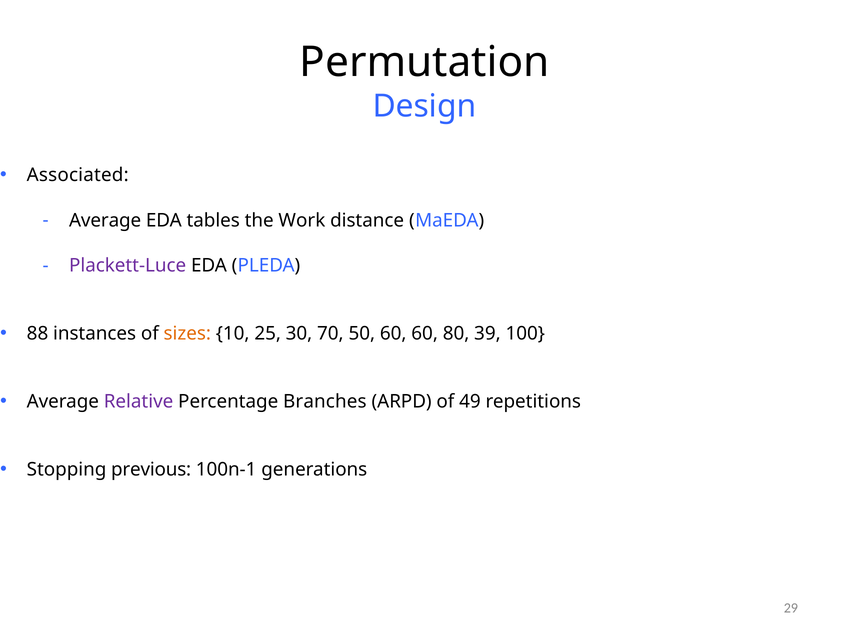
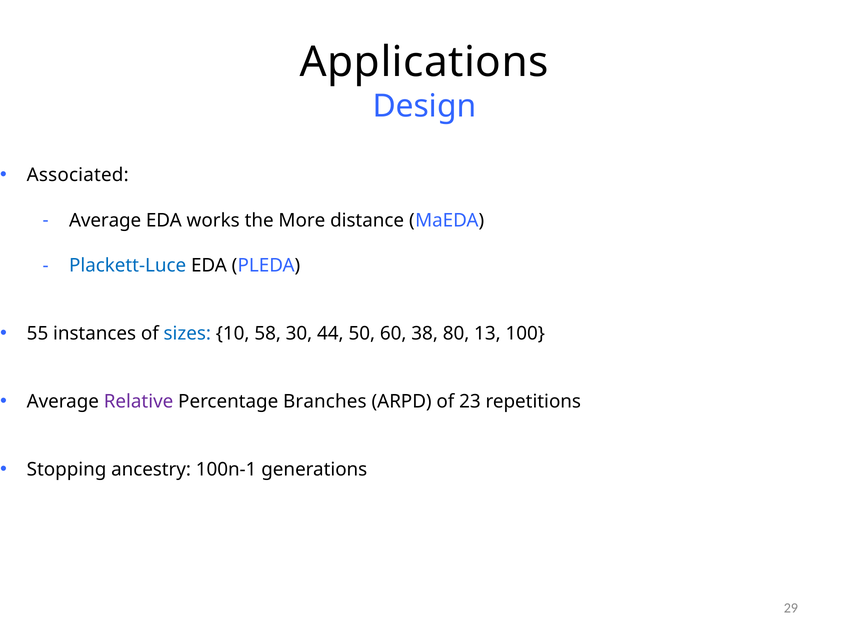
Permutation: Permutation -> Applications (424, 62)
tables: tables -> works (213, 220)
Work: Work -> More (302, 220)
Plackett-Luce colour: purple -> blue (128, 266)
88: 88 -> 55 (38, 333)
sizes colour: orange -> blue (187, 333)
25: 25 -> 58 (268, 333)
70: 70 -> 44 (330, 333)
60 60: 60 -> 38 (425, 333)
39: 39 -> 13 (487, 333)
49: 49 -> 23 (470, 401)
previous: previous -> ancestry (151, 469)
